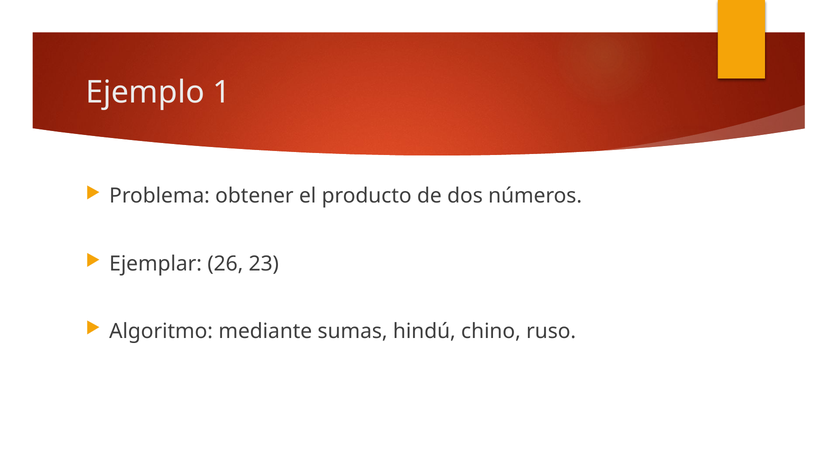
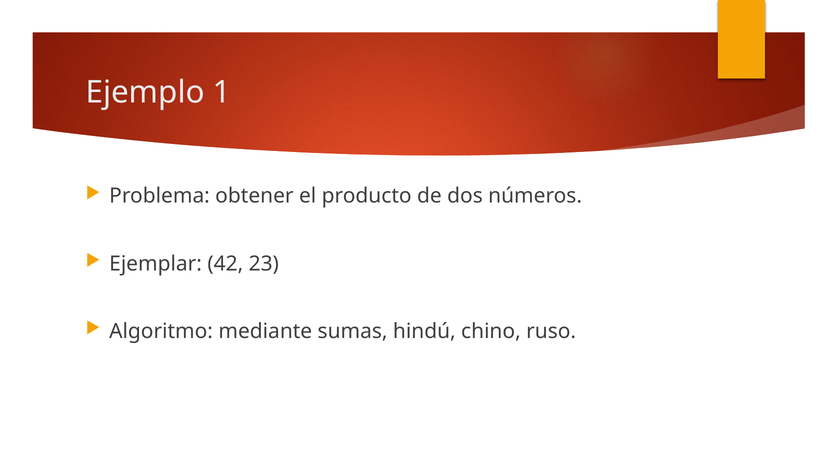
26: 26 -> 42 (225, 264)
